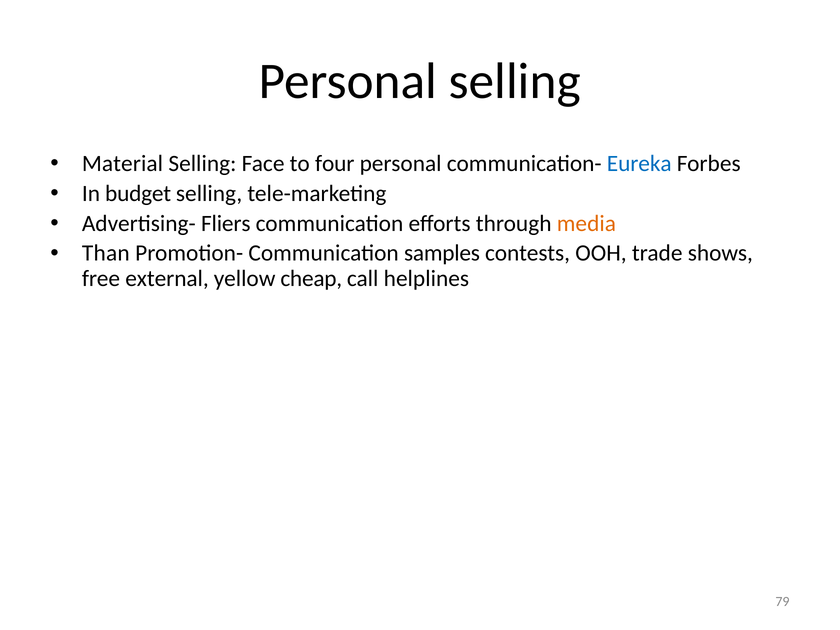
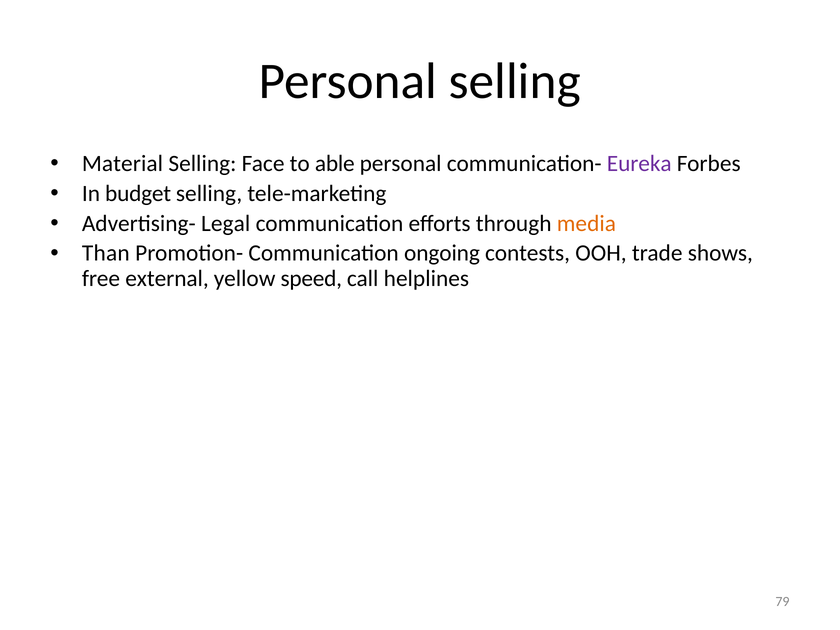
four: four -> able (335, 164)
Eureka colour: blue -> purple (639, 164)
Fliers: Fliers -> Legal (226, 223)
samples: samples -> ongoing (442, 253)
cheap: cheap -> speed (311, 278)
